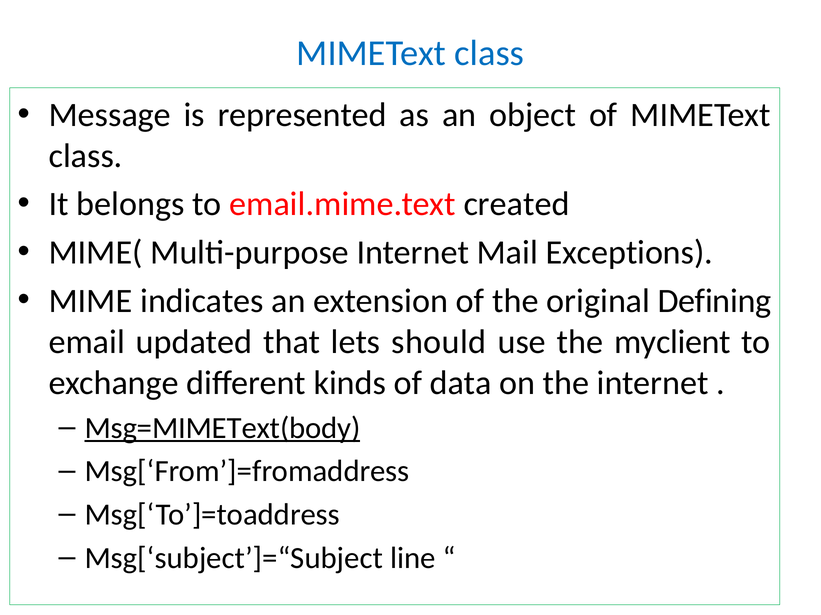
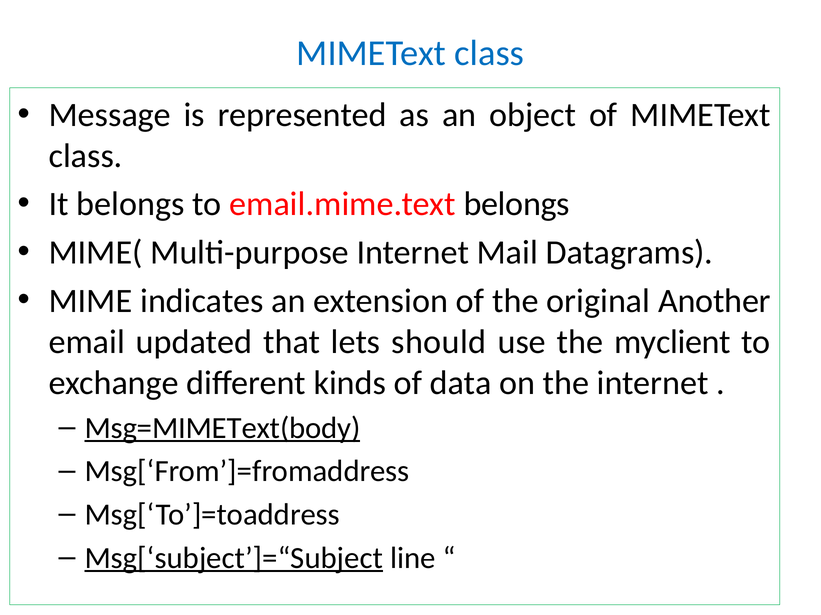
email.mime.text created: created -> belongs (517, 204)
Exceptions: Exceptions -> Datagrams (629, 253)
Defining: Defining -> Another (714, 301)
Msg[‘subject’]=“Subject underline: none -> present (234, 559)
